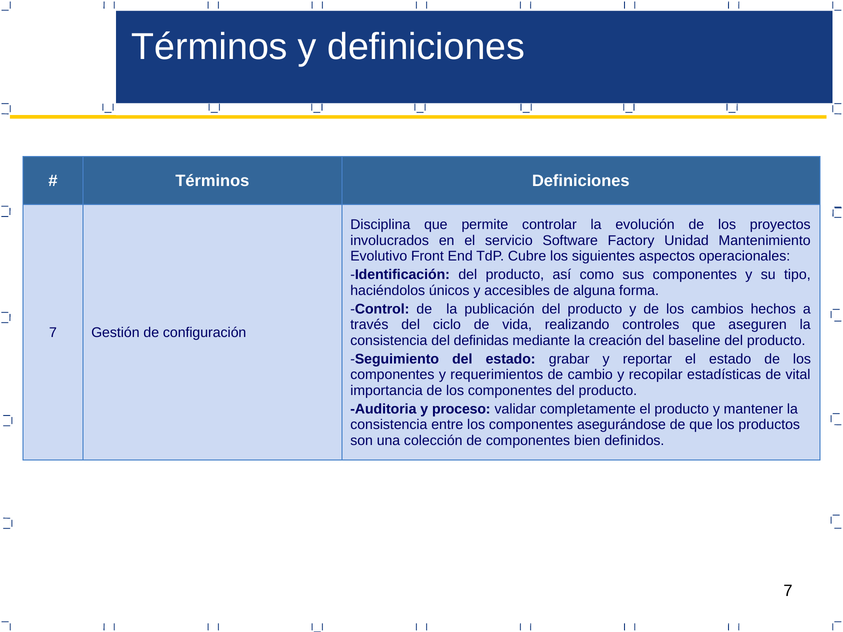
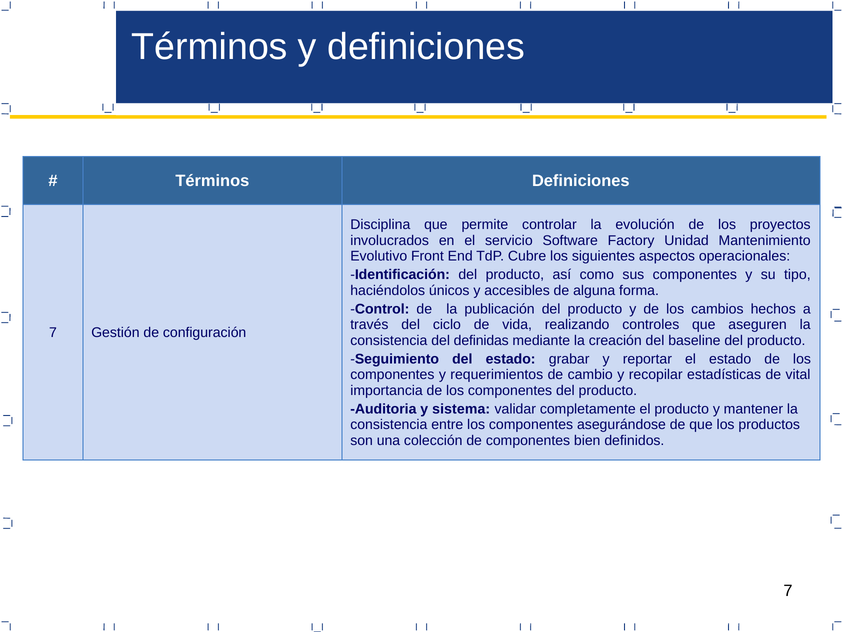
proceso: proceso -> sistema (461, 409)
